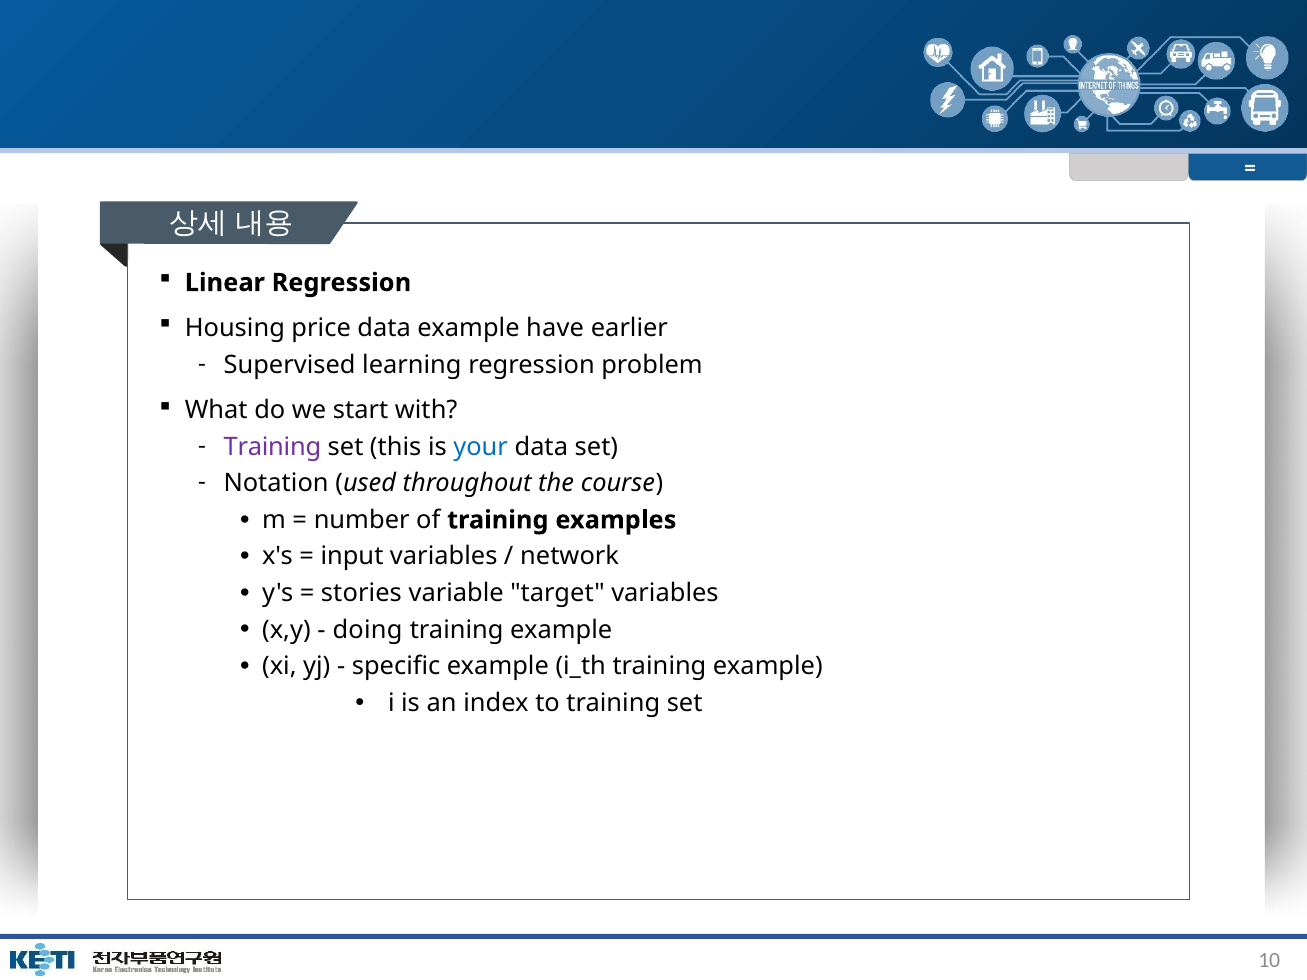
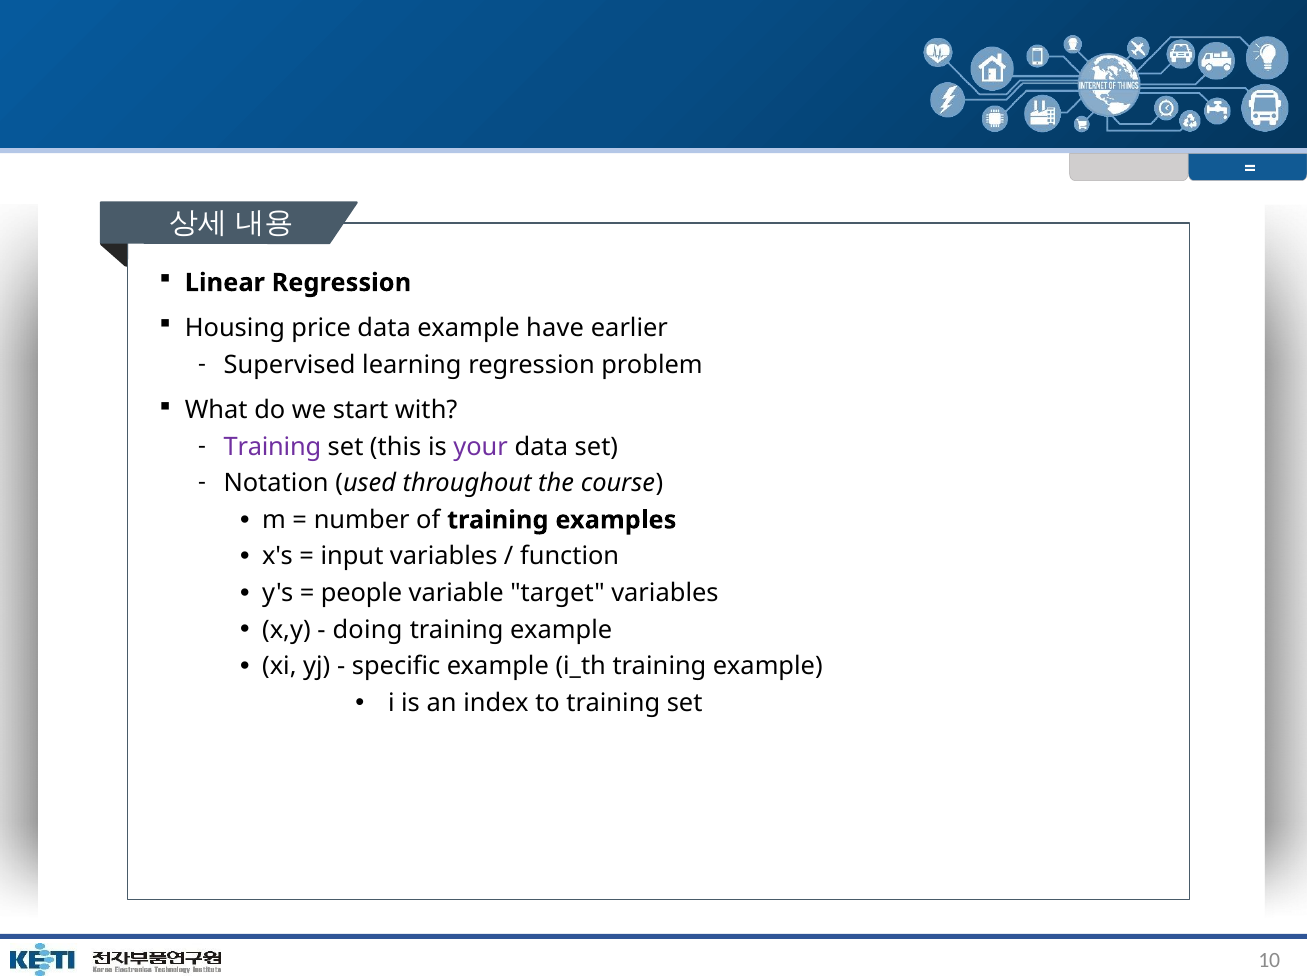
your colour: blue -> purple (481, 447)
network: network -> function (570, 557)
stories: stories -> people (362, 593)
